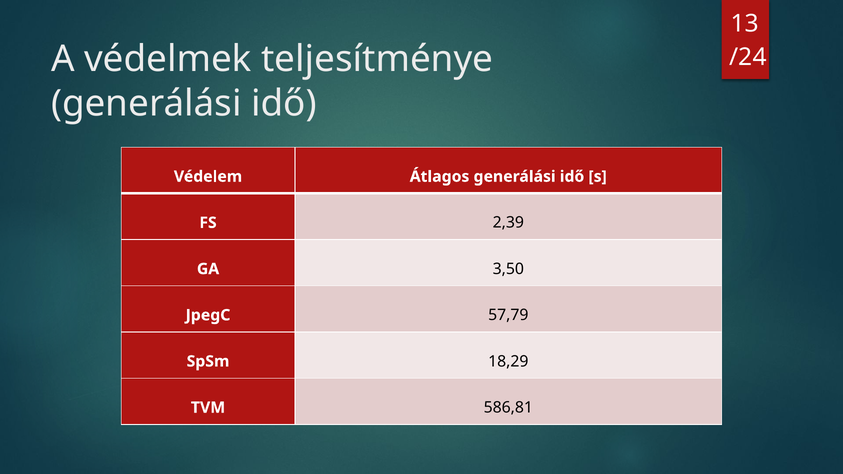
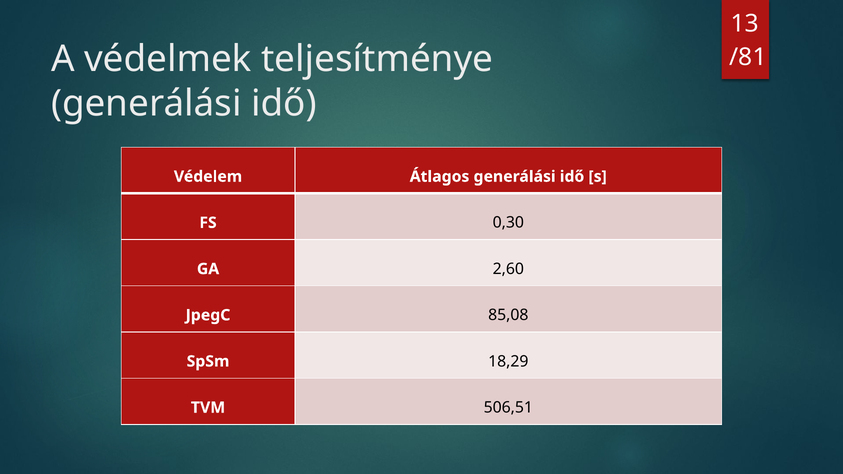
/24: /24 -> /81 (748, 57)
2,39: 2,39 -> 0,30 (508, 223)
3,50: 3,50 -> 2,60 (508, 269)
57,79: 57,79 -> 85,08 (508, 315)
586,81: 586,81 -> 506,51 (508, 408)
